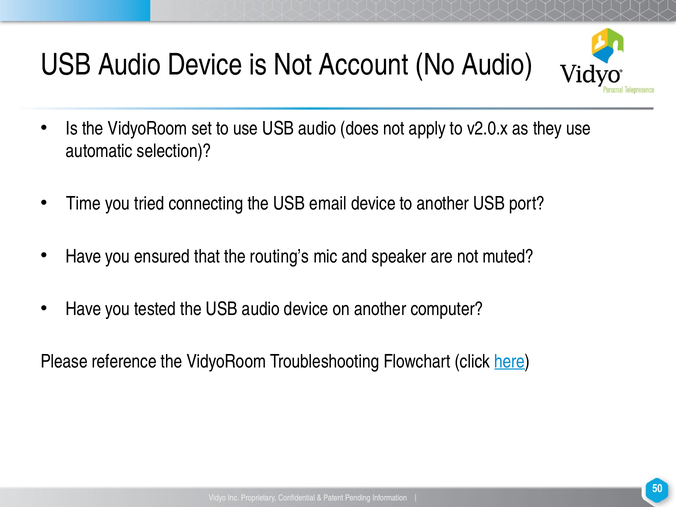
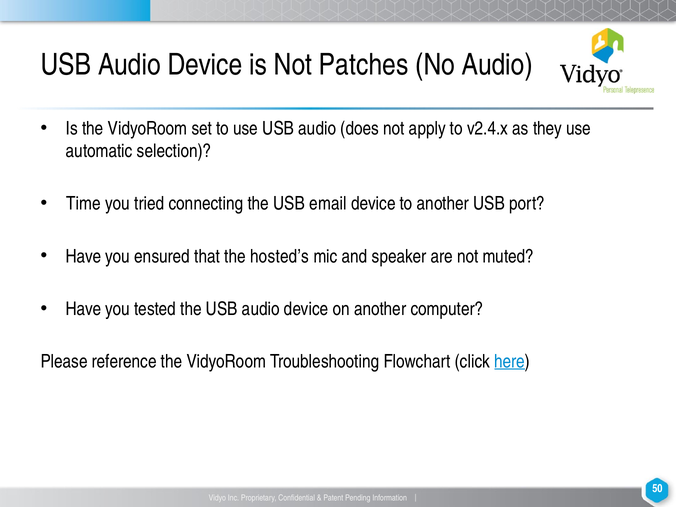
Account: Account -> Patches (364, 65)
v2.0.x: v2.0.x -> v2.4.x (488, 129)
routing’s: routing’s -> hosted’s (280, 256)
